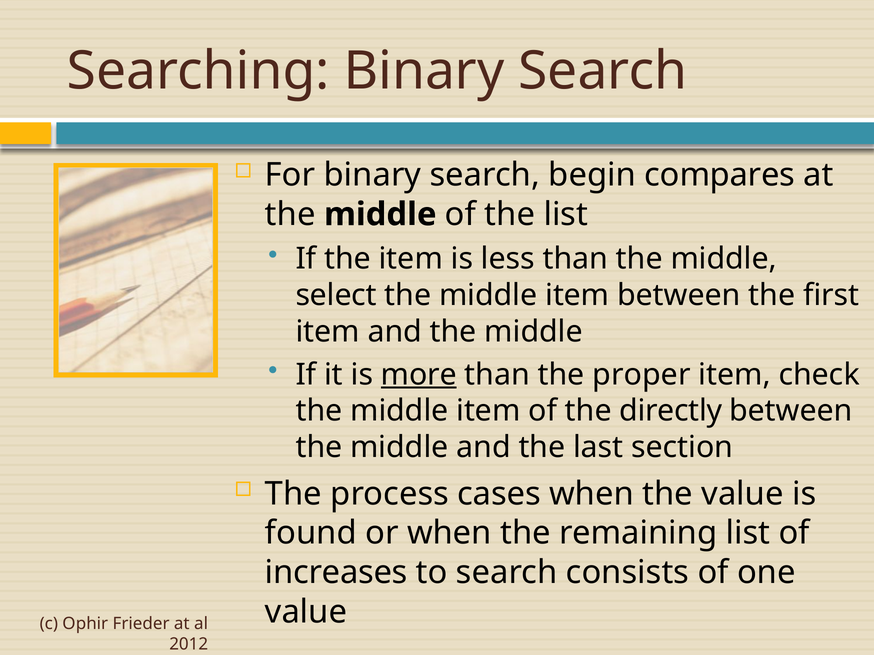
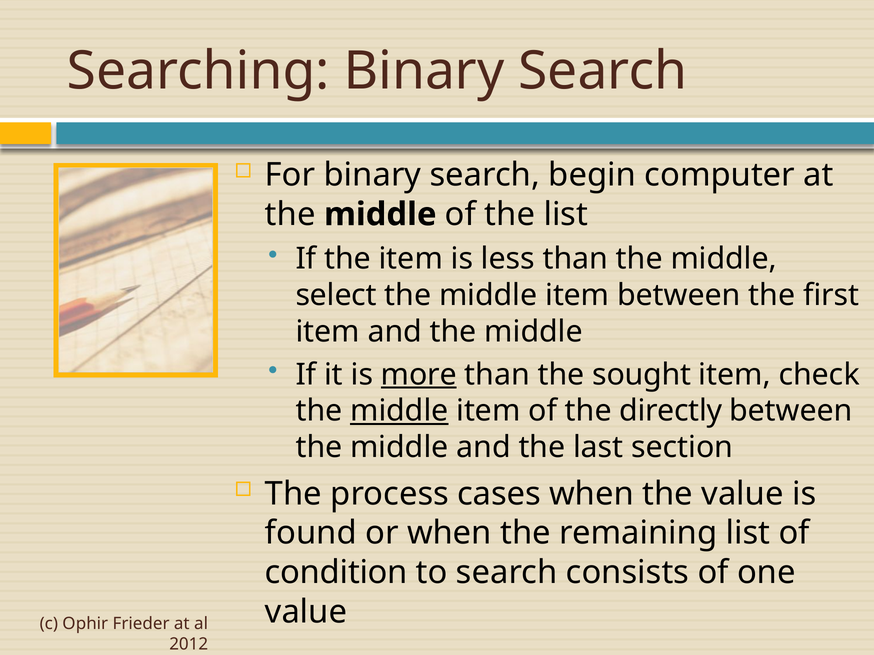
compares: compares -> computer (720, 175)
proper: proper -> sought (642, 375)
middle underline: none -> present (399, 411)
increases: increases -> condition (336, 573)
